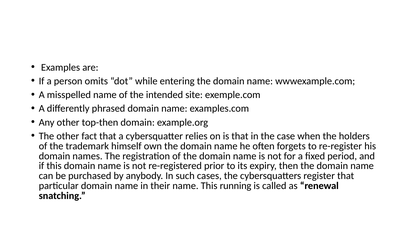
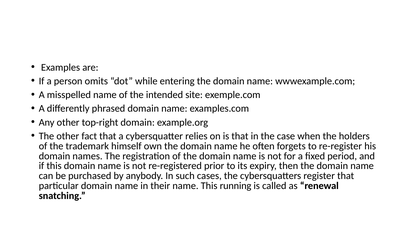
top-then: top-then -> top-right (100, 122)
